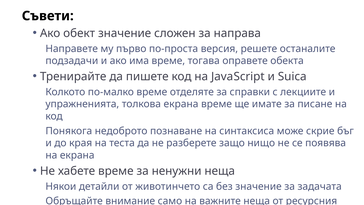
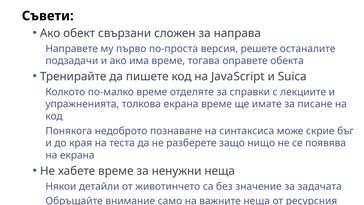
обект значение: значение -> свързани (125, 33)
